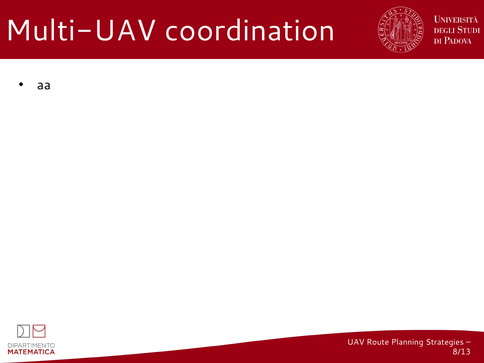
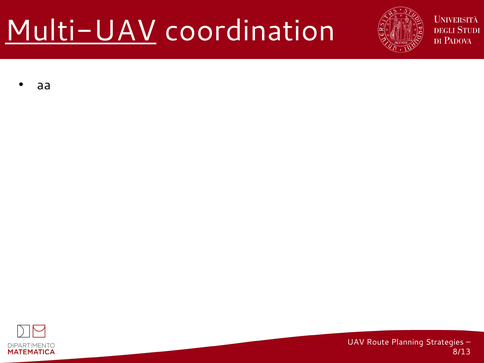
Multi-UAV underline: none -> present (81, 31)
